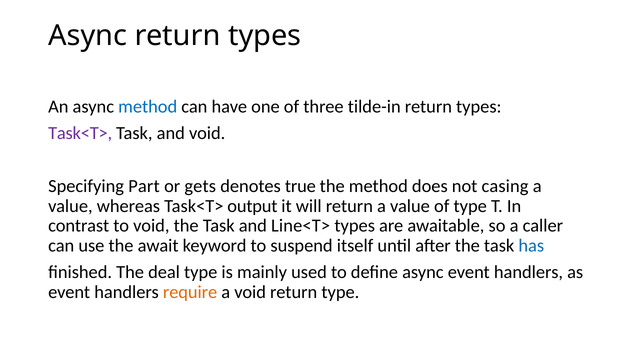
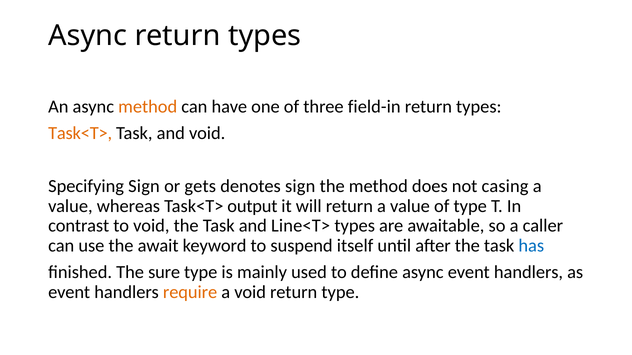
method colour: blue -> orange (148, 107)
tilde-in: tilde-in -> field-in (374, 107)
Task<T> colour: purple -> orange (80, 133)
Specifying Part: Part -> Sign (144, 186)
denotes true: true -> sign (300, 186)
deal: deal -> sure (164, 273)
